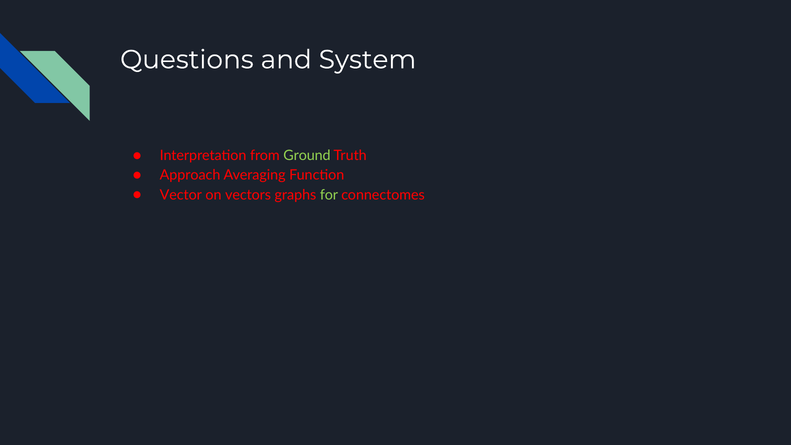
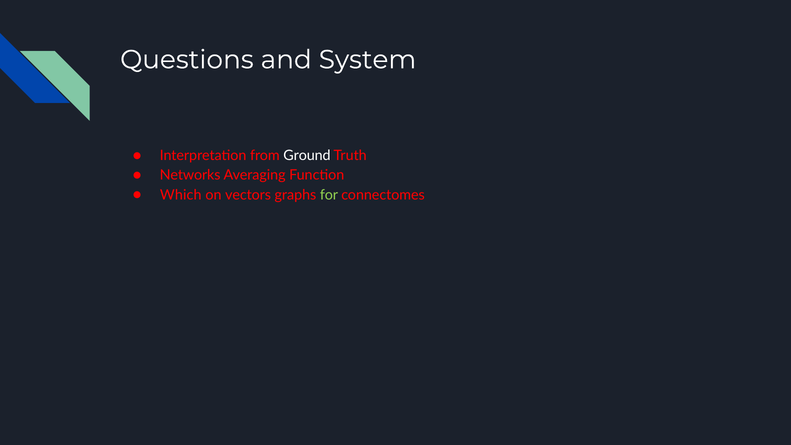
Ground colour: light green -> white (307, 156)
Approach: Approach -> Networks (190, 175)
Vector: Vector -> Which (181, 195)
